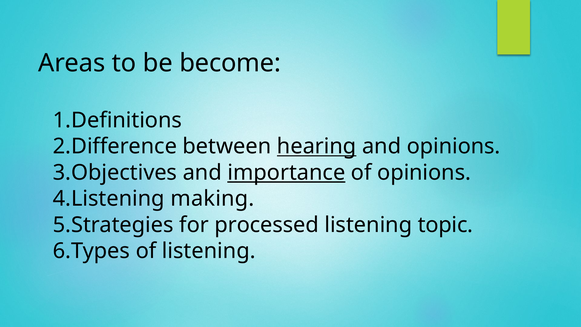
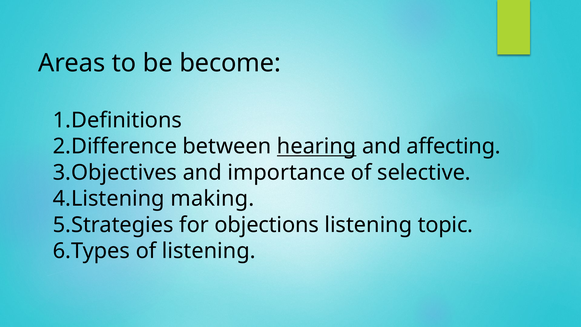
and opinions: opinions -> affecting (454, 146)
importance underline: present -> none (286, 173)
of opinions: opinions -> selective (424, 173)
processed: processed -> objections (267, 225)
